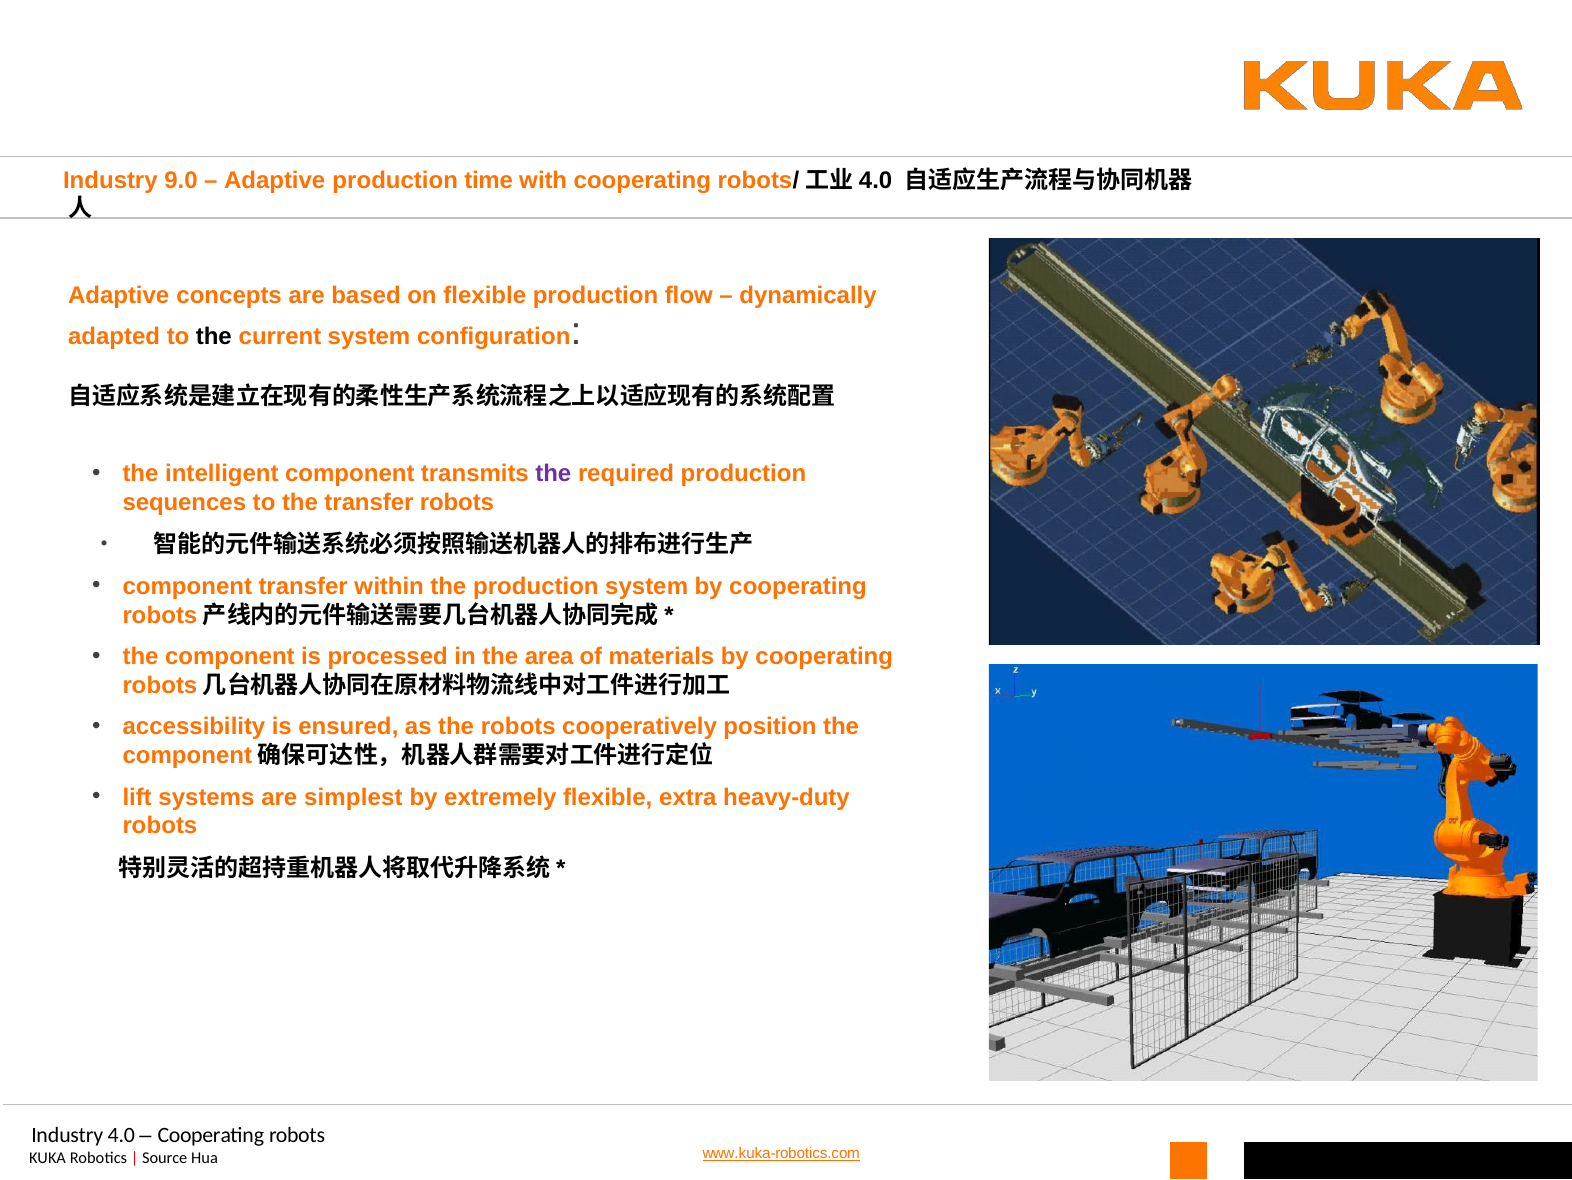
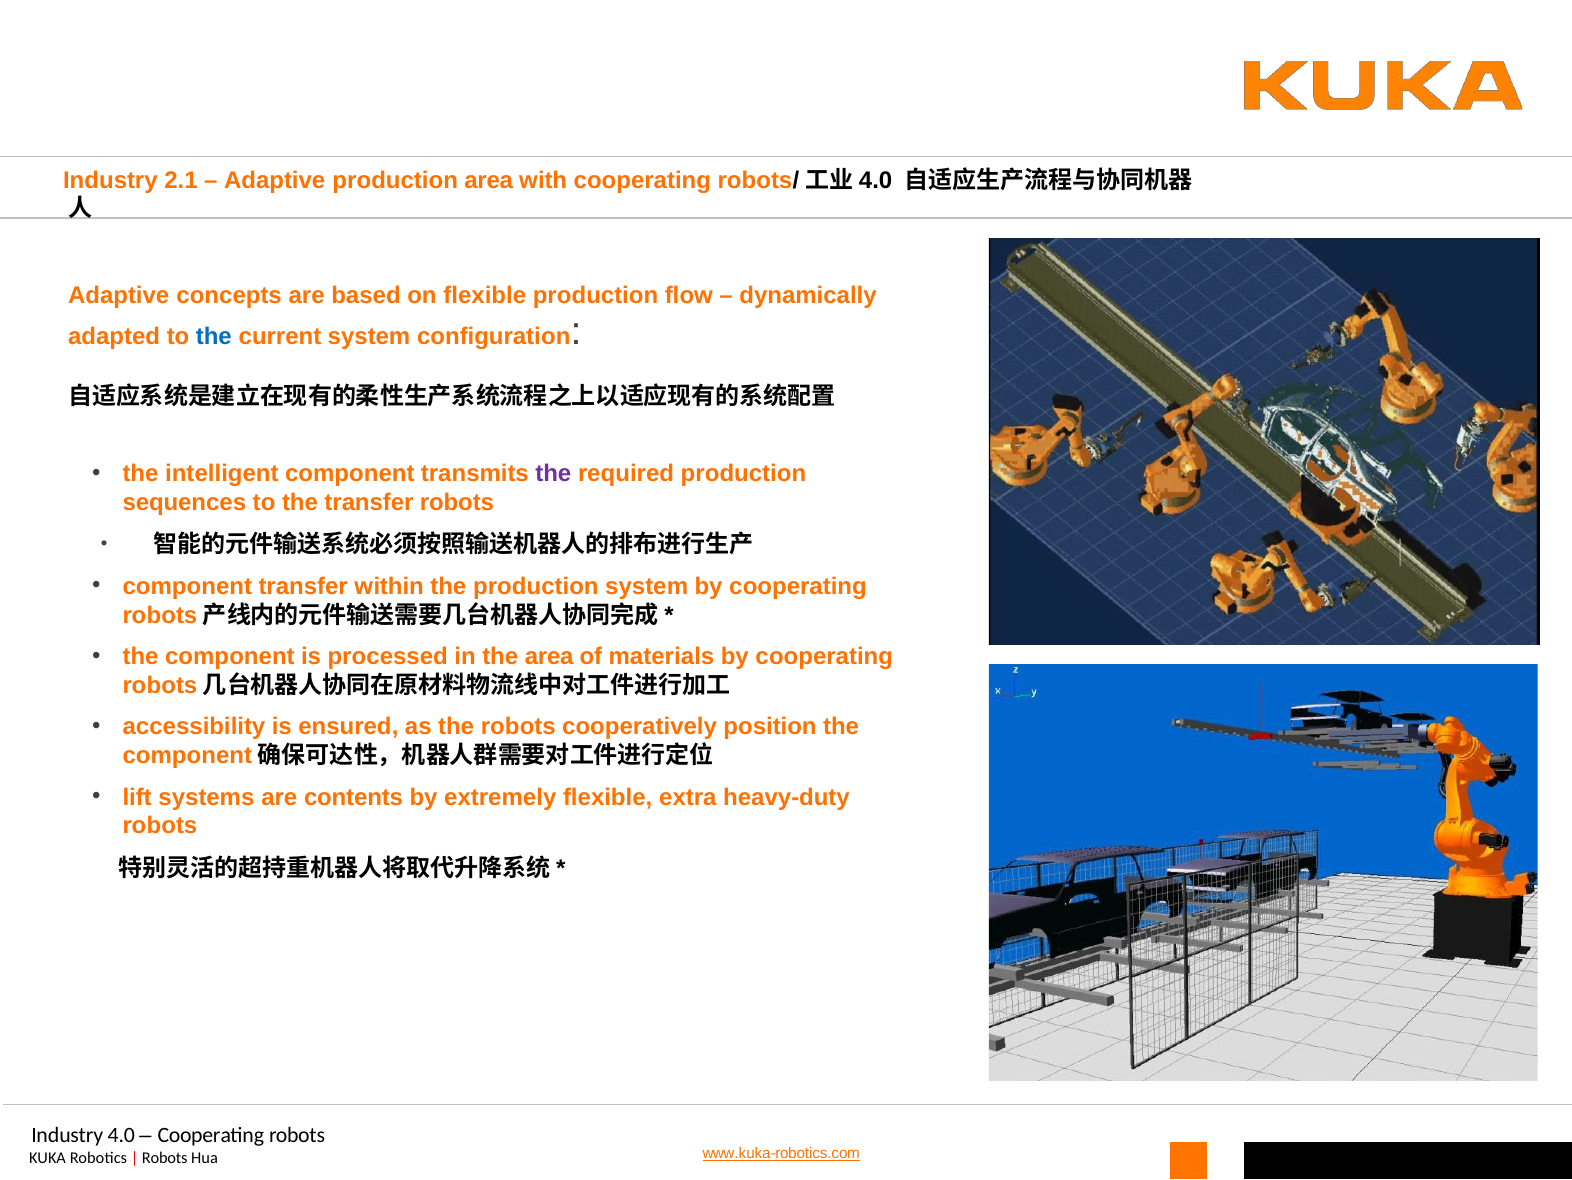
9.0: 9.0 -> 2.1 (181, 180)
production time: time -> area (489, 180)
the colour: black -> blue (214, 336)
simplest: simplest -> contents (354, 797)
Source: Source -> Robots (165, 1158)
